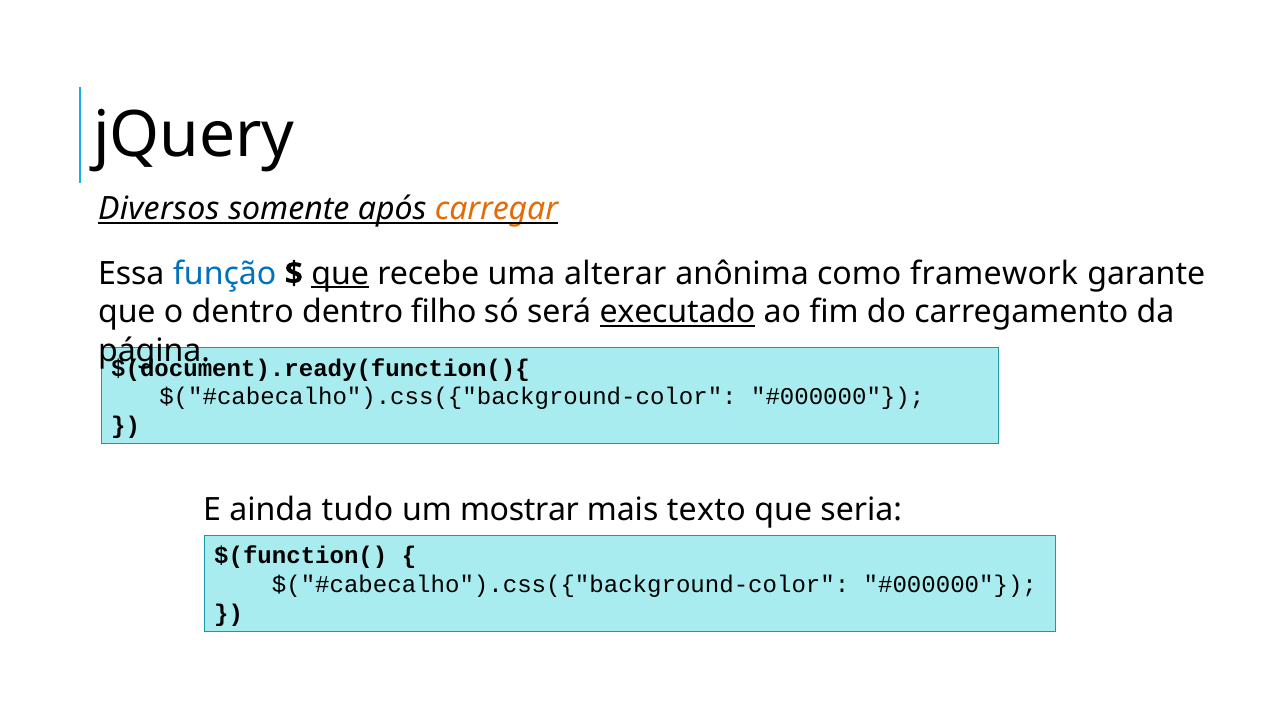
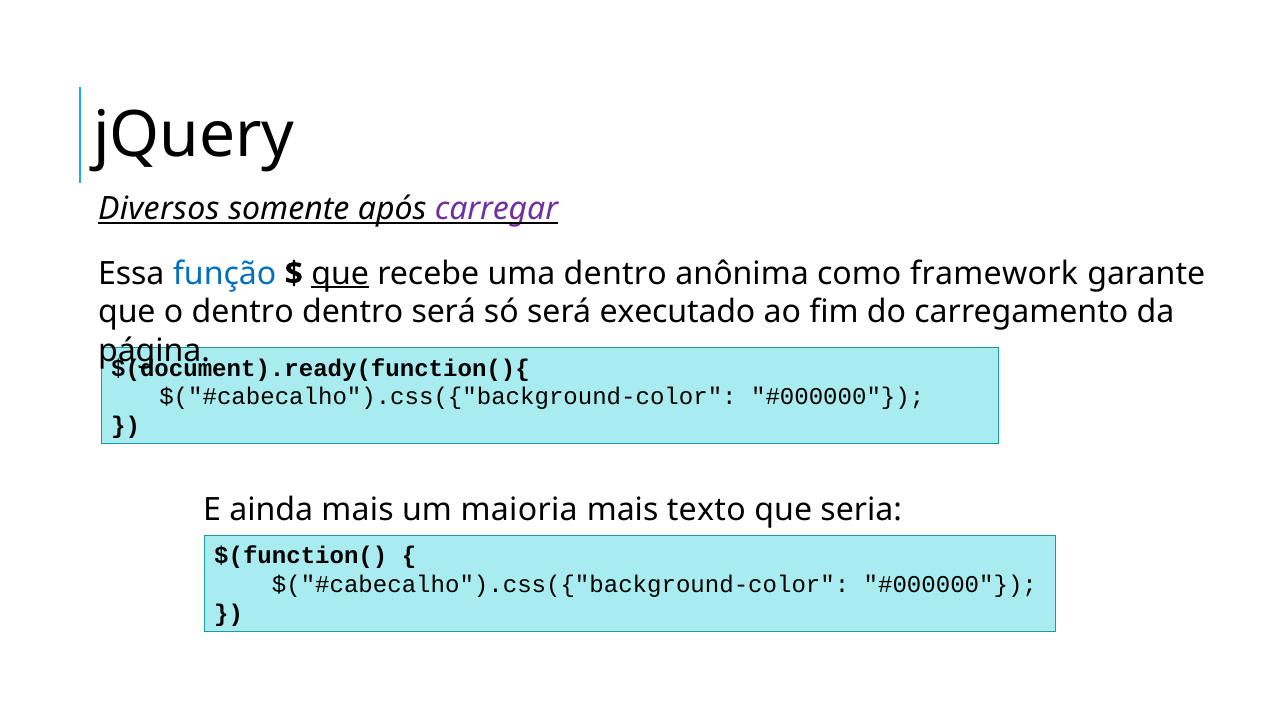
carregar colour: orange -> purple (496, 208)
uma alterar: alterar -> dentro (615, 273)
dentro filho: filho -> será (444, 312)
executado underline: present -> none (677, 312)
ainda tudo: tudo -> mais (358, 509)
mostrar: mostrar -> maioria (519, 509)
